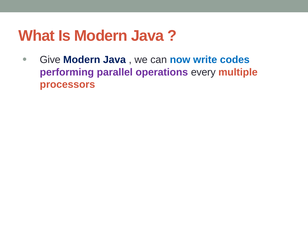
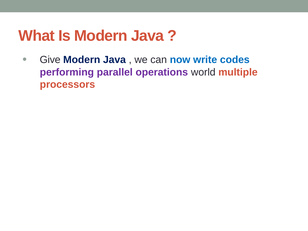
every: every -> world (203, 72)
